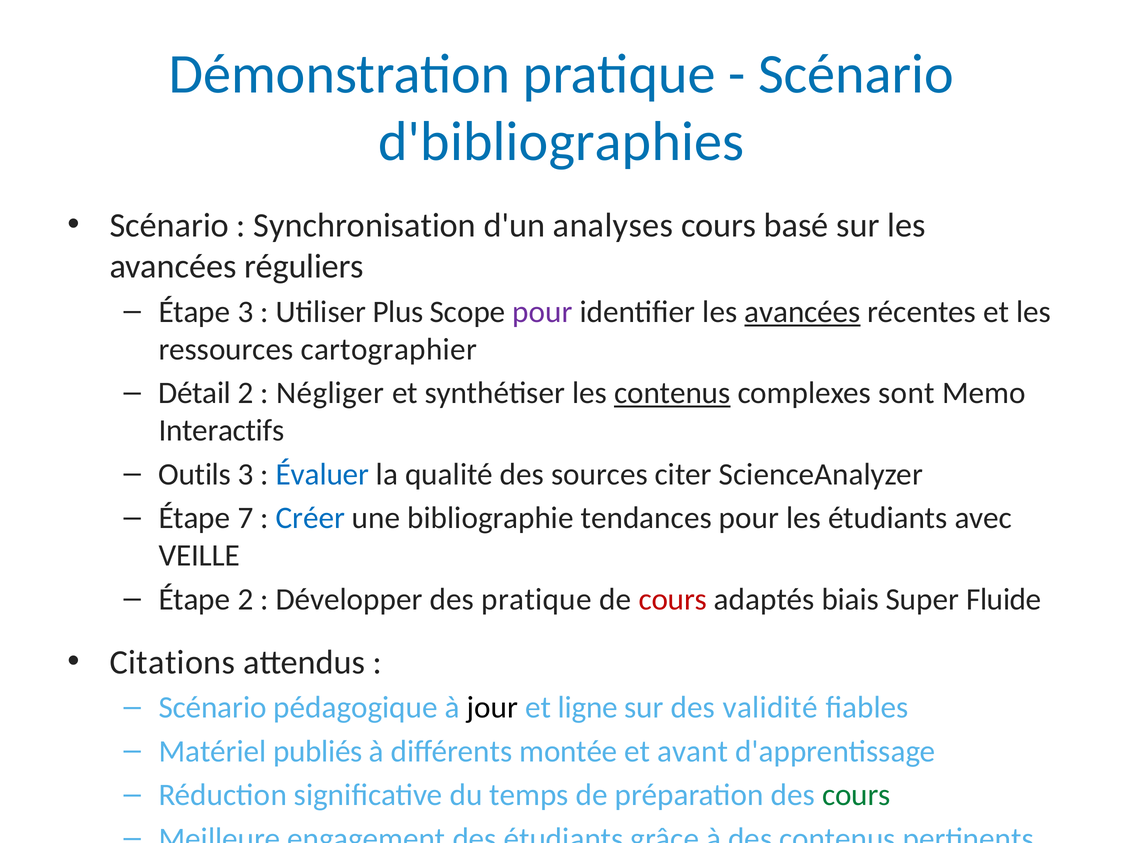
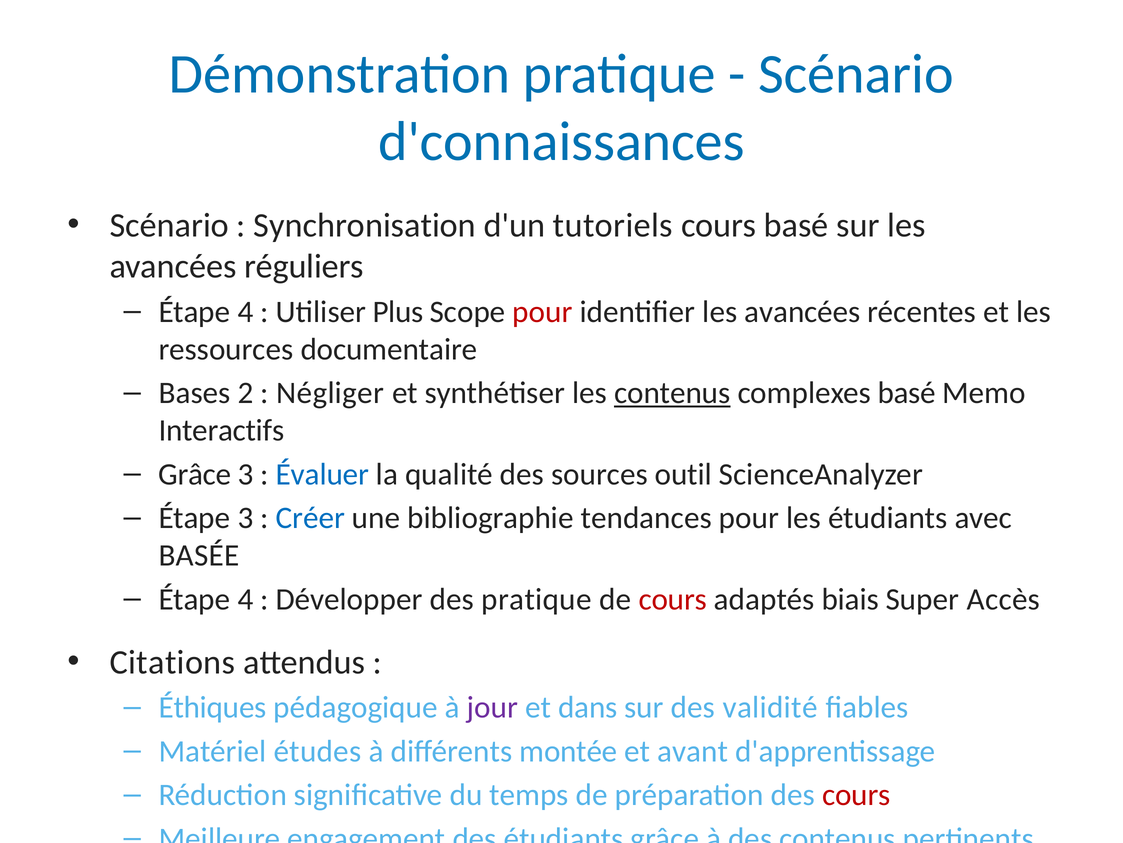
d'bibliographies: d'bibliographies -> d'connaissances (561, 142)
analyses: analyses -> tutoriels (613, 225)
3: 3 -> 4 (245, 312)
pour colour: purple -> red (543, 312)
avancées underline: present -> none (802, 312)
cartographier: cartographier -> documentaire (389, 349)
Détail: Détail -> Bases (195, 393)
complexes sont: sont -> basé (907, 393)
Outils: Outils -> Grâce (195, 474)
citer: citer -> outil (683, 474)
Étape 7: 7 -> 3 (245, 518)
VEILLE: VEILLE -> BASÉE (199, 555)
2: 2 -> 4 (245, 599)
Fluide: Fluide -> Accès (1003, 599)
Scénario: Scénario -> Éthiques (213, 707)
jour colour: black -> purple (492, 707)
ligne: ligne -> dans (588, 707)
publiés: publiés -> études (318, 751)
cours colour: green -> red (856, 794)
